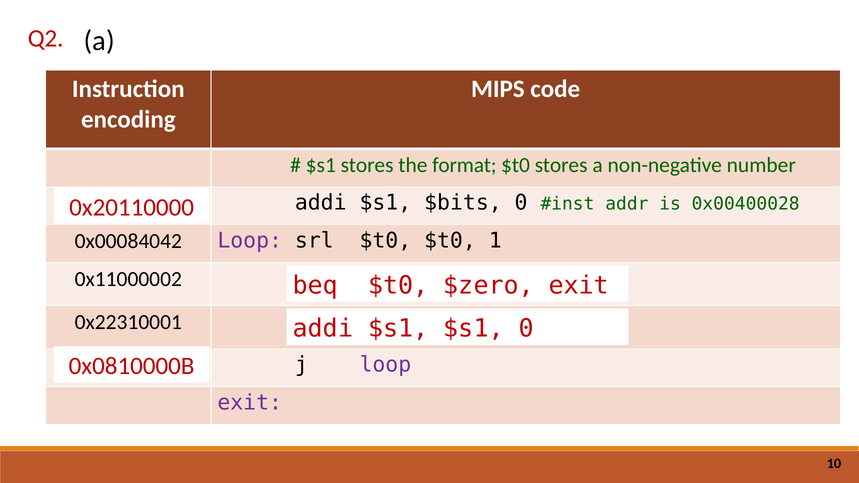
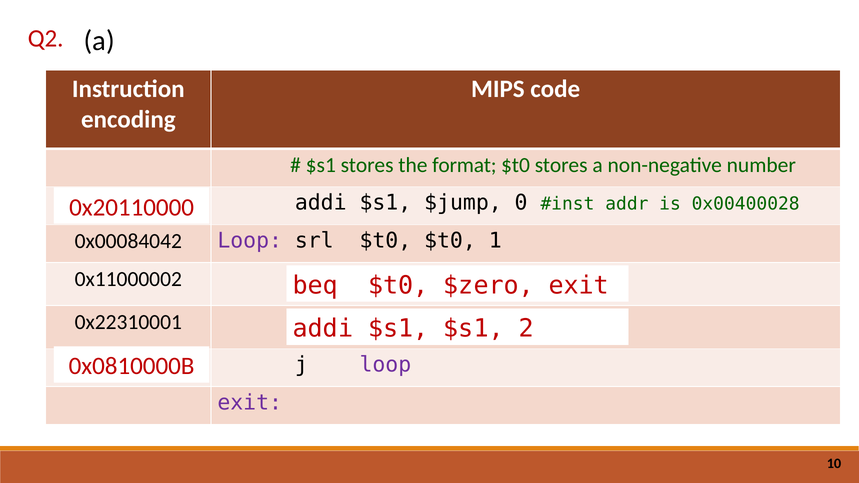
$bits: $bits -> $jump (463, 203)
$s1 0: 0 -> 2 (526, 329)
